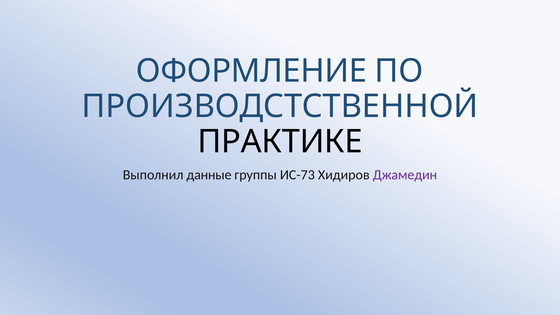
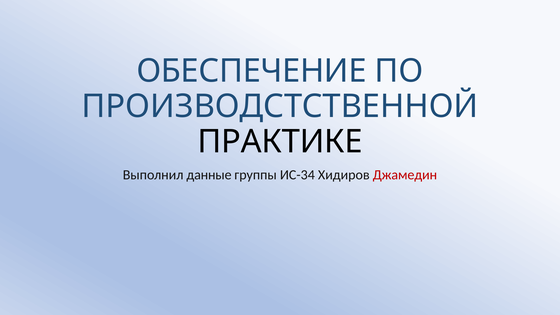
ОФОРМЛЕНИЕ: ОФОРМЛЕНИЕ -> ОБЕСПЕЧЕНИЕ (251, 71)
ИС-73: ИС-73 -> ИС-34 (297, 175)
Джамедин colour: purple -> red (405, 175)
